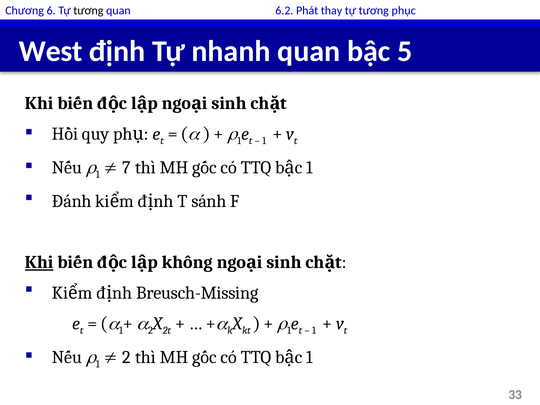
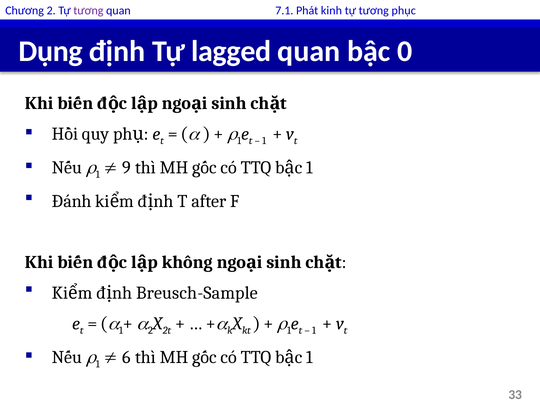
Chương 6: 6 -> 2 (51, 11)
tương colour: black -> purple (88, 11)
6.2: 6.2 -> 7.1 (284, 11)
thay: thay -> kinh (331, 11)
West: West -> Dụng (51, 51)
nhanh: nhanh -> lagged (231, 51)
5: 5 -> 0 (405, 51)
7: 7 -> 9 (126, 167)
sánh: sánh -> after (209, 201)
Khi underline: present -> none (39, 262)
Breusch-Missing: Breusch-Missing -> Breusch-Sample (197, 293)
2: 2 -> 6 (126, 357)
